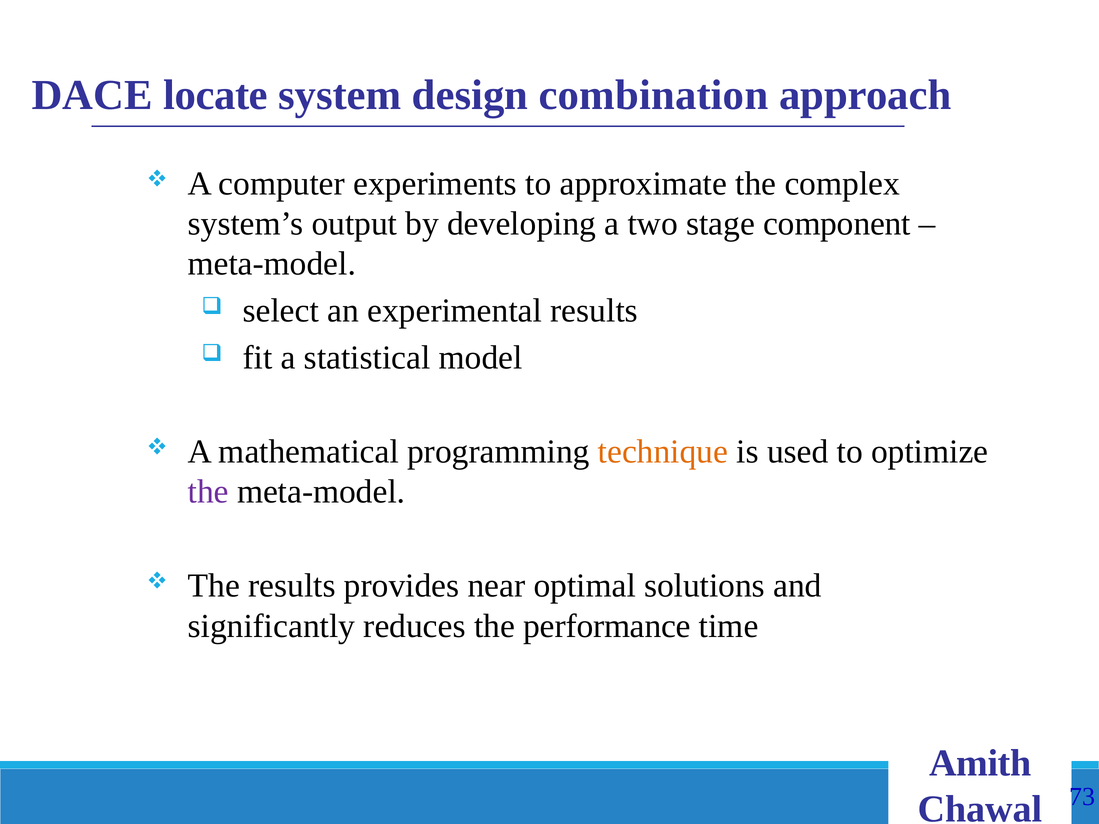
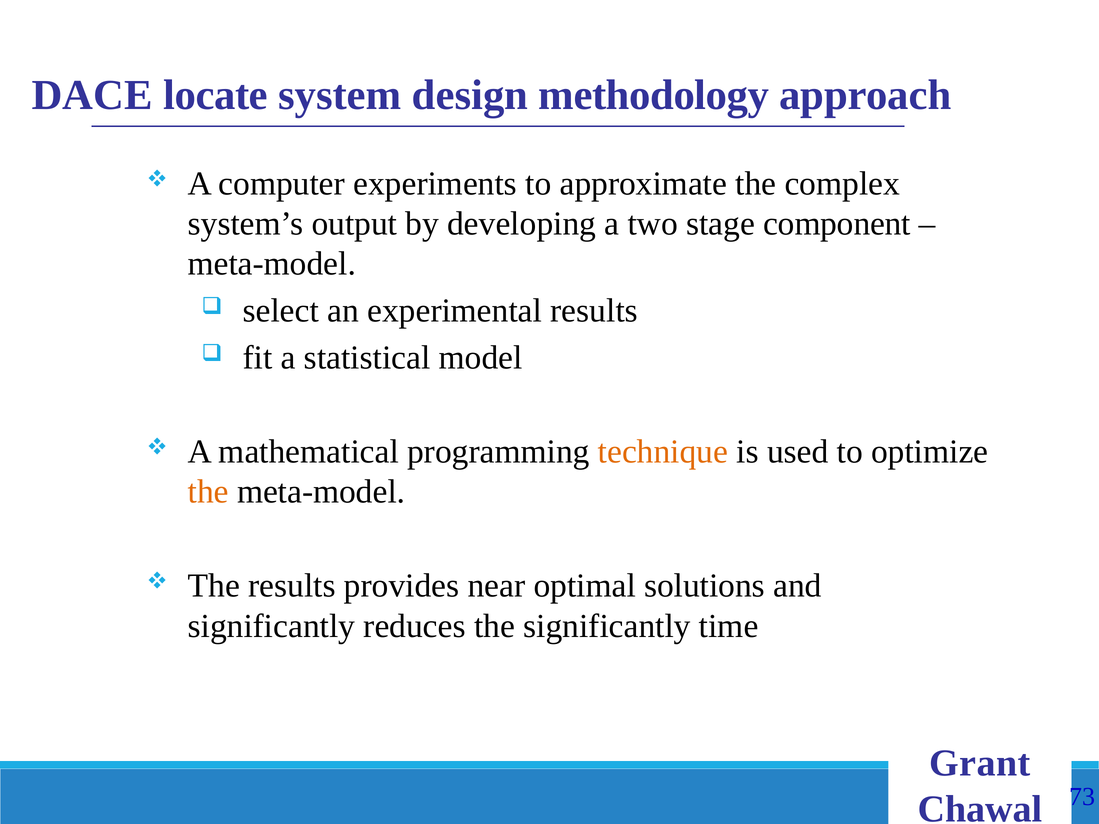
combination: combination -> methodology (654, 95)
the colour: purple -> orange (208, 492)
the performance: performance -> significantly (607, 626)
Amith: Amith -> Grant (980, 764)
